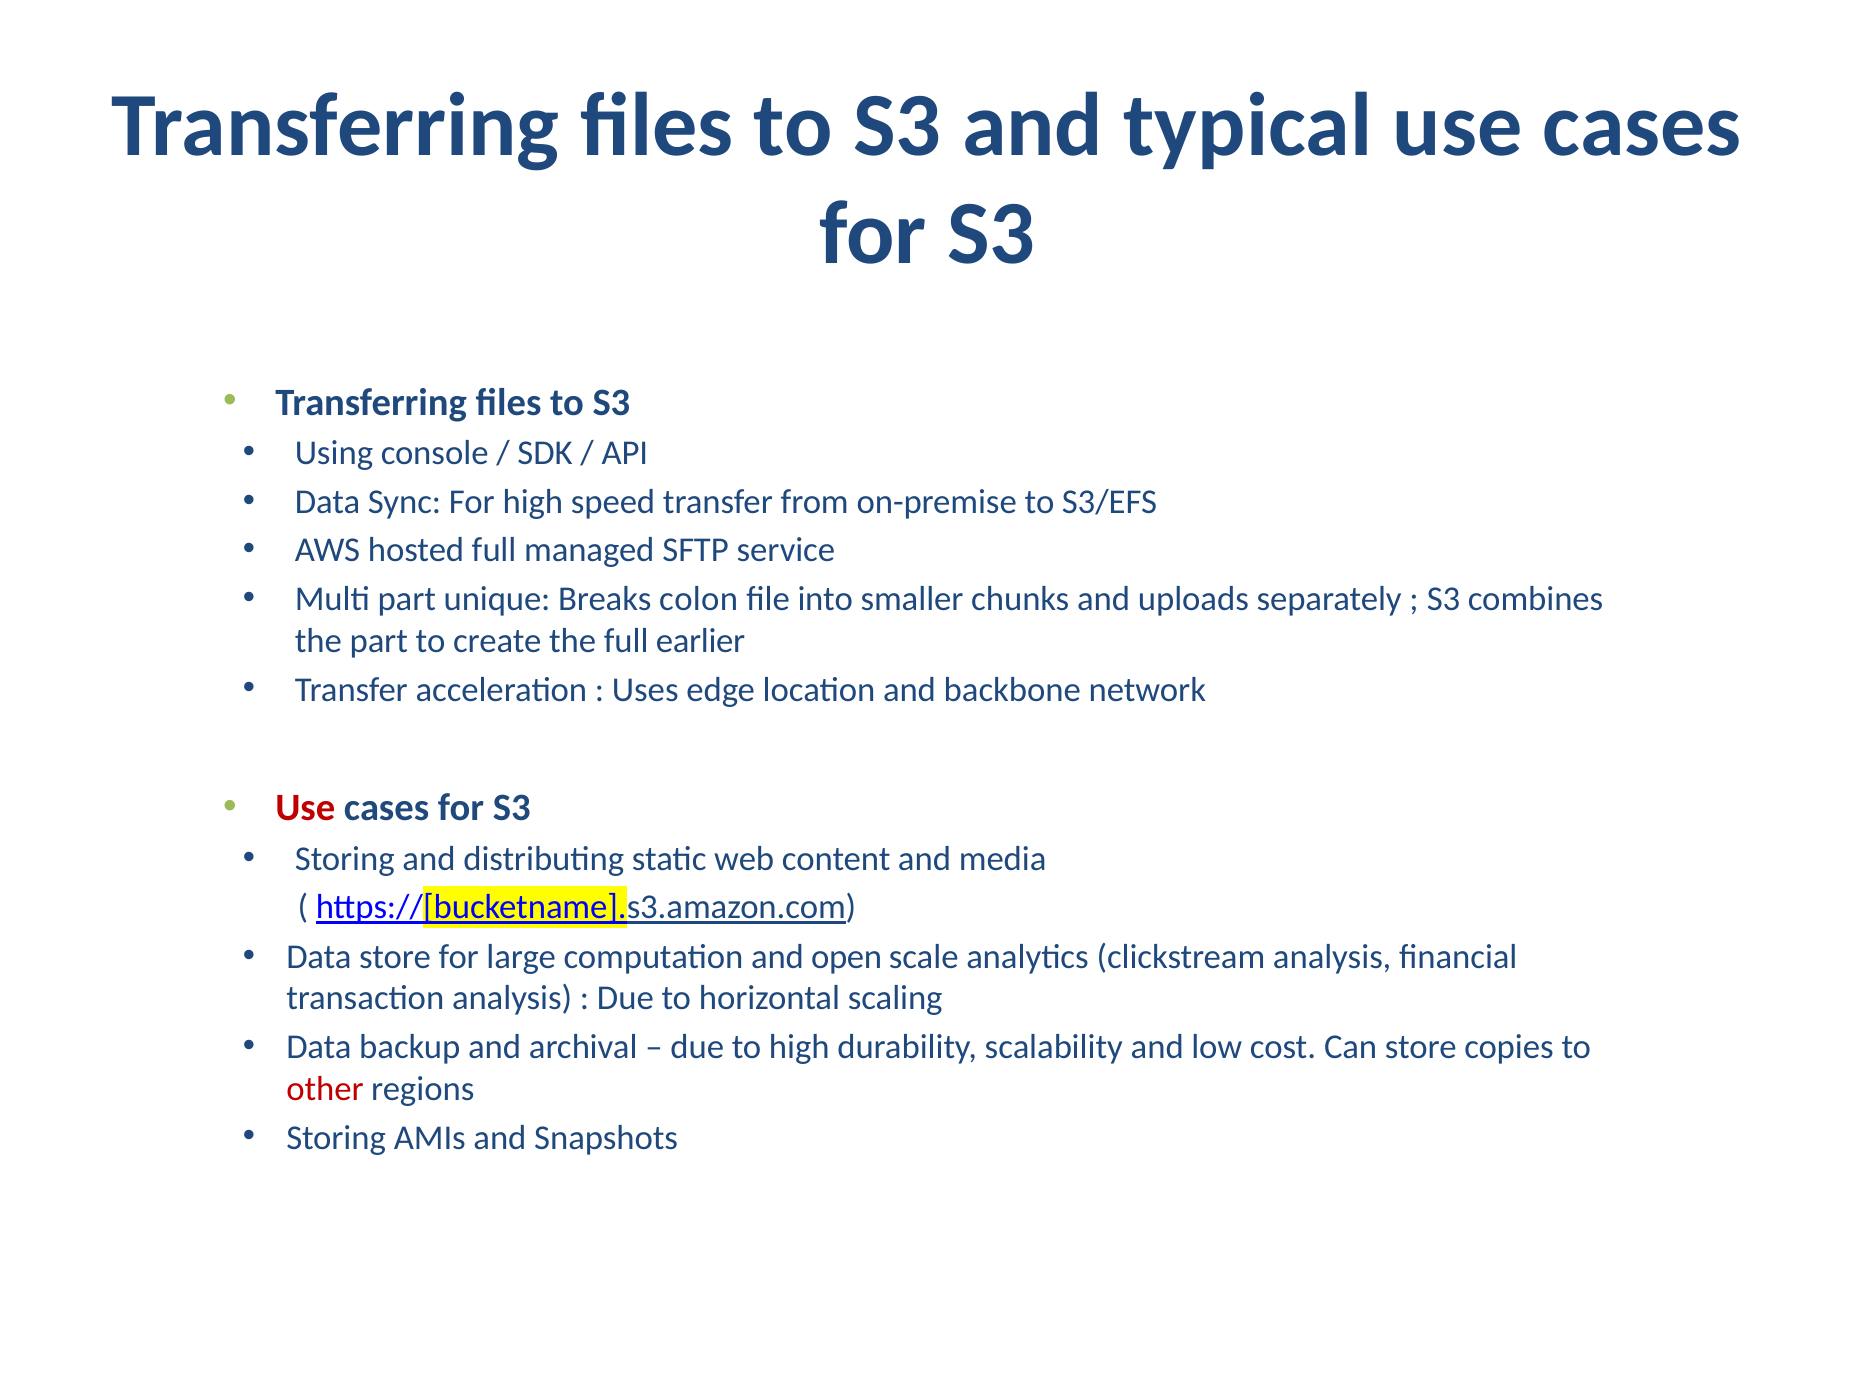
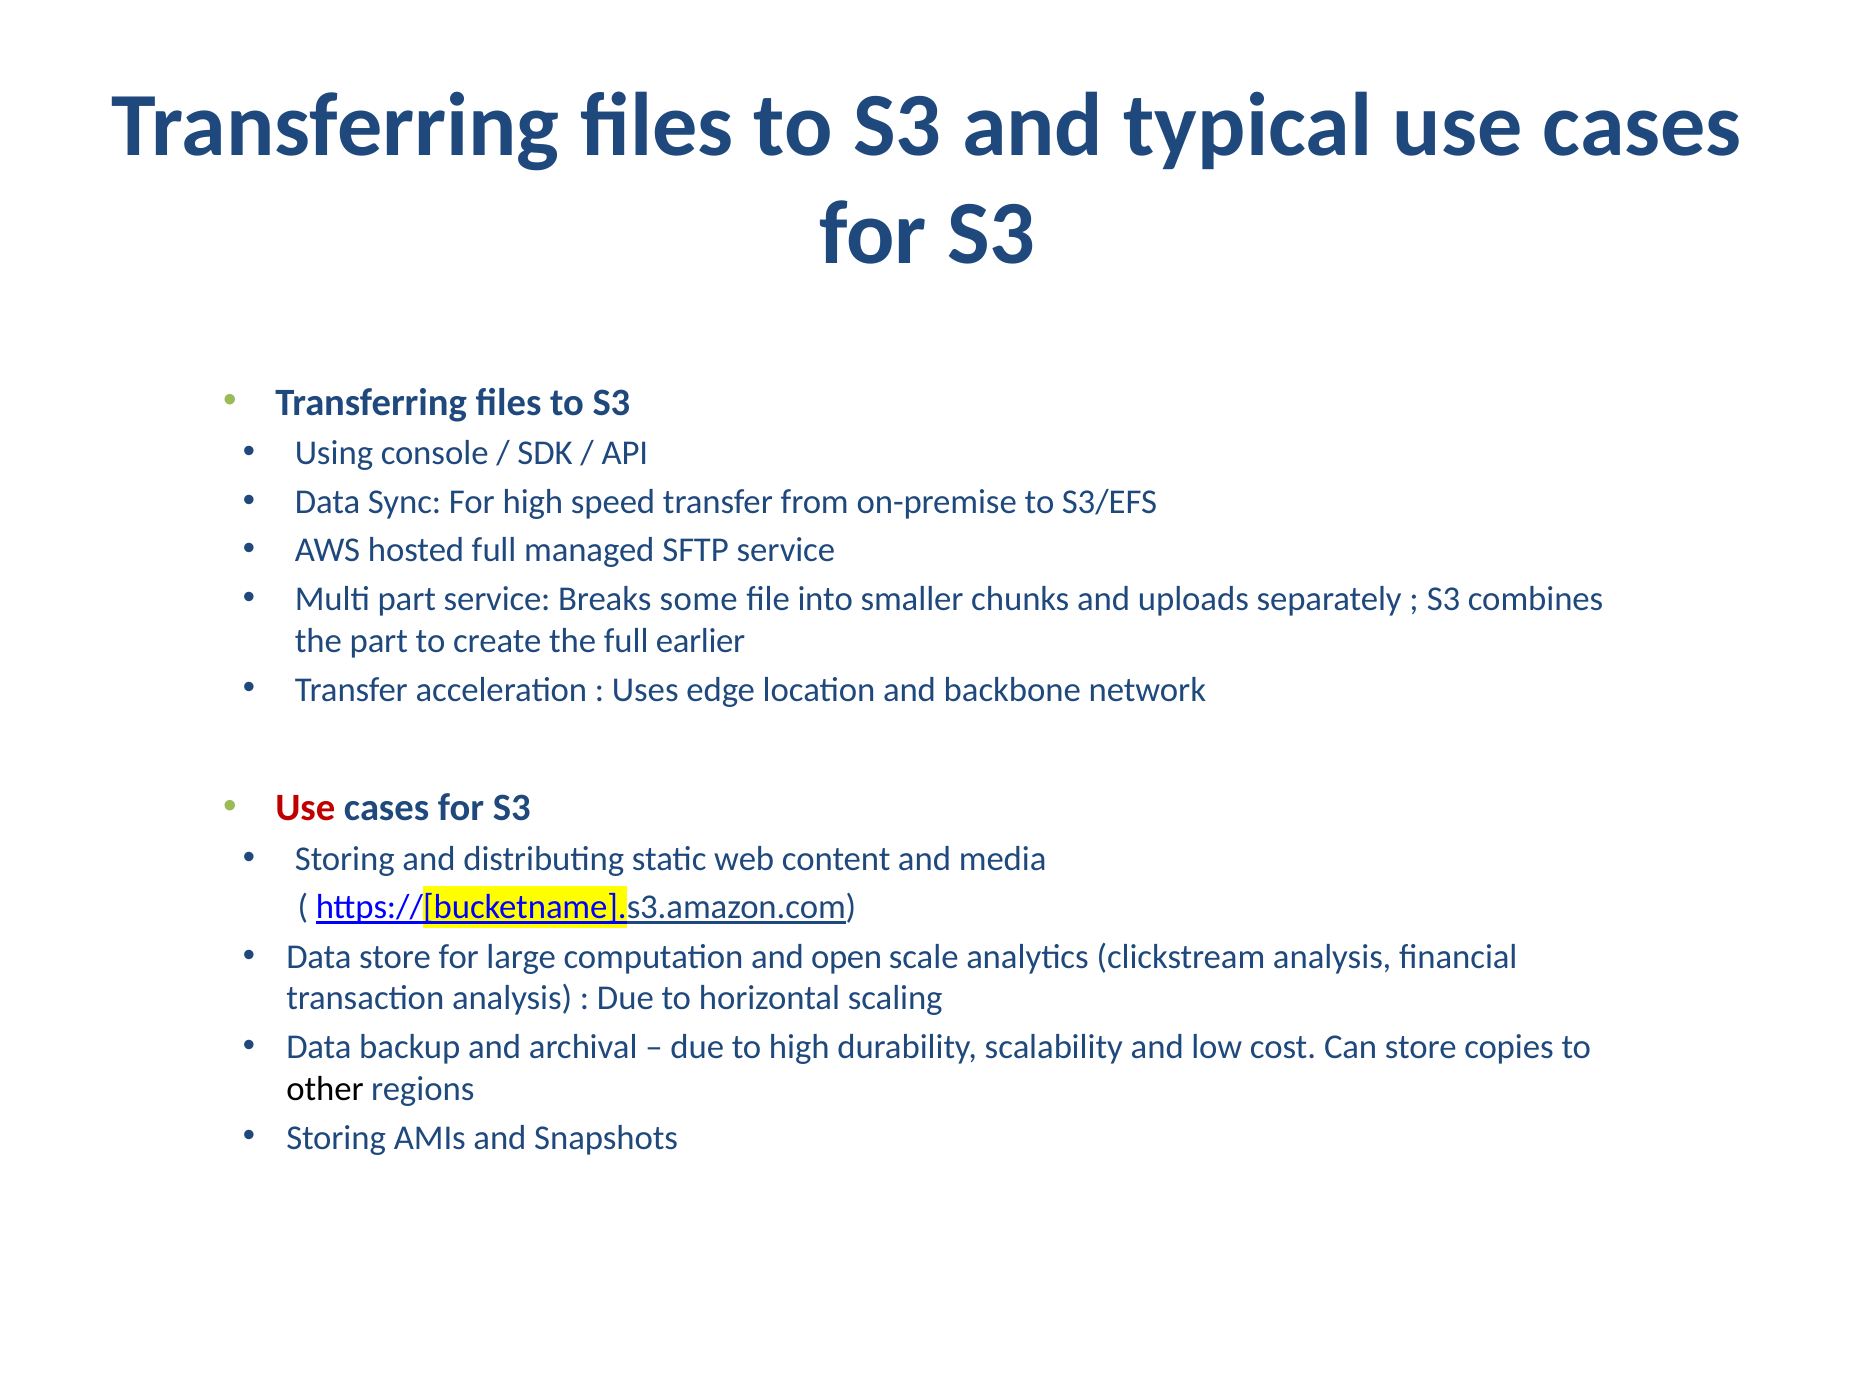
part unique: unique -> service (497, 599)
colon: colon -> some (699, 599)
other colour: red -> black (325, 1088)
